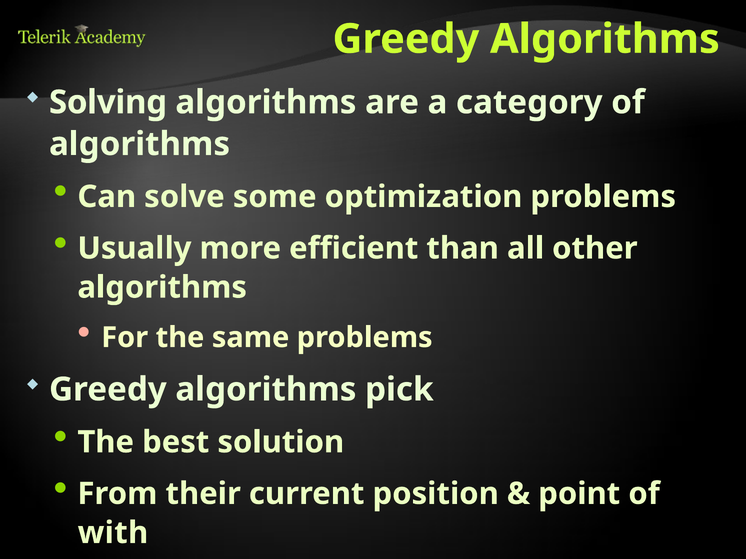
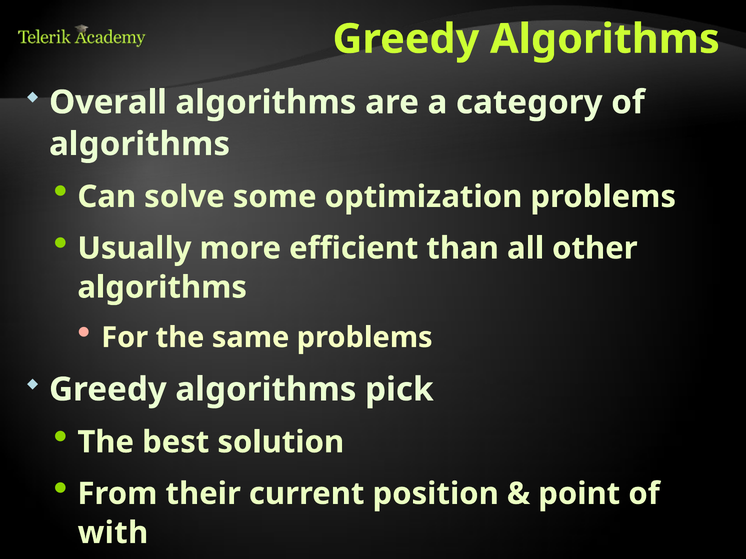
Solving: Solving -> Overall (108, 102)
